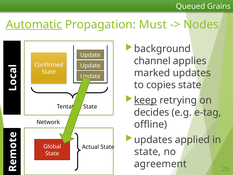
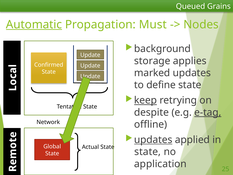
channel: channel -> storage (152, 61)
copies: copies -> define (161, 85)
decides: decides -> despite (152, 112)
e-tag underline: none -> present (208, 112)
updates underline: none -> present (153, 140)
agreement: agreement -> application (160, 164)
